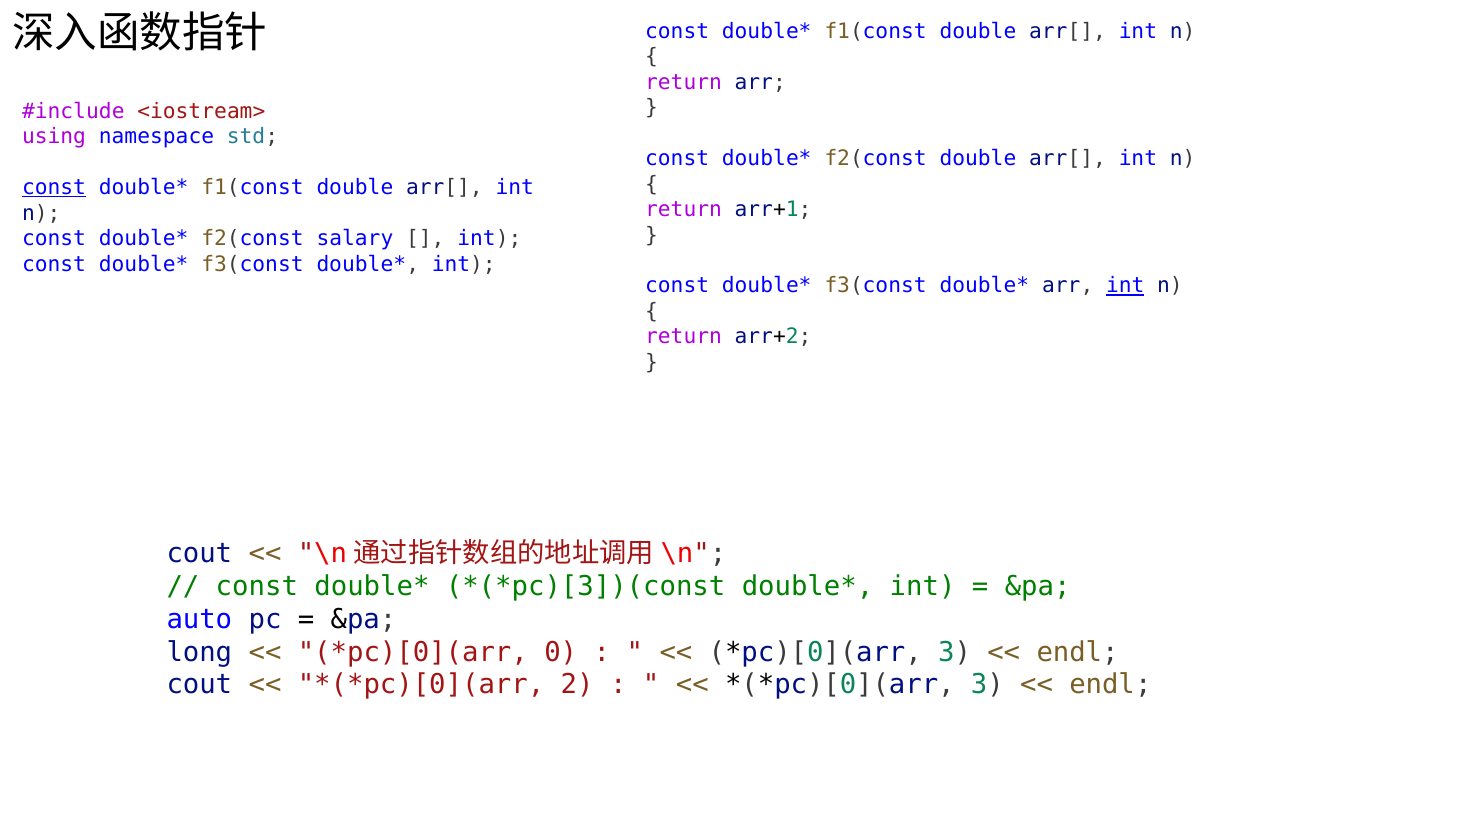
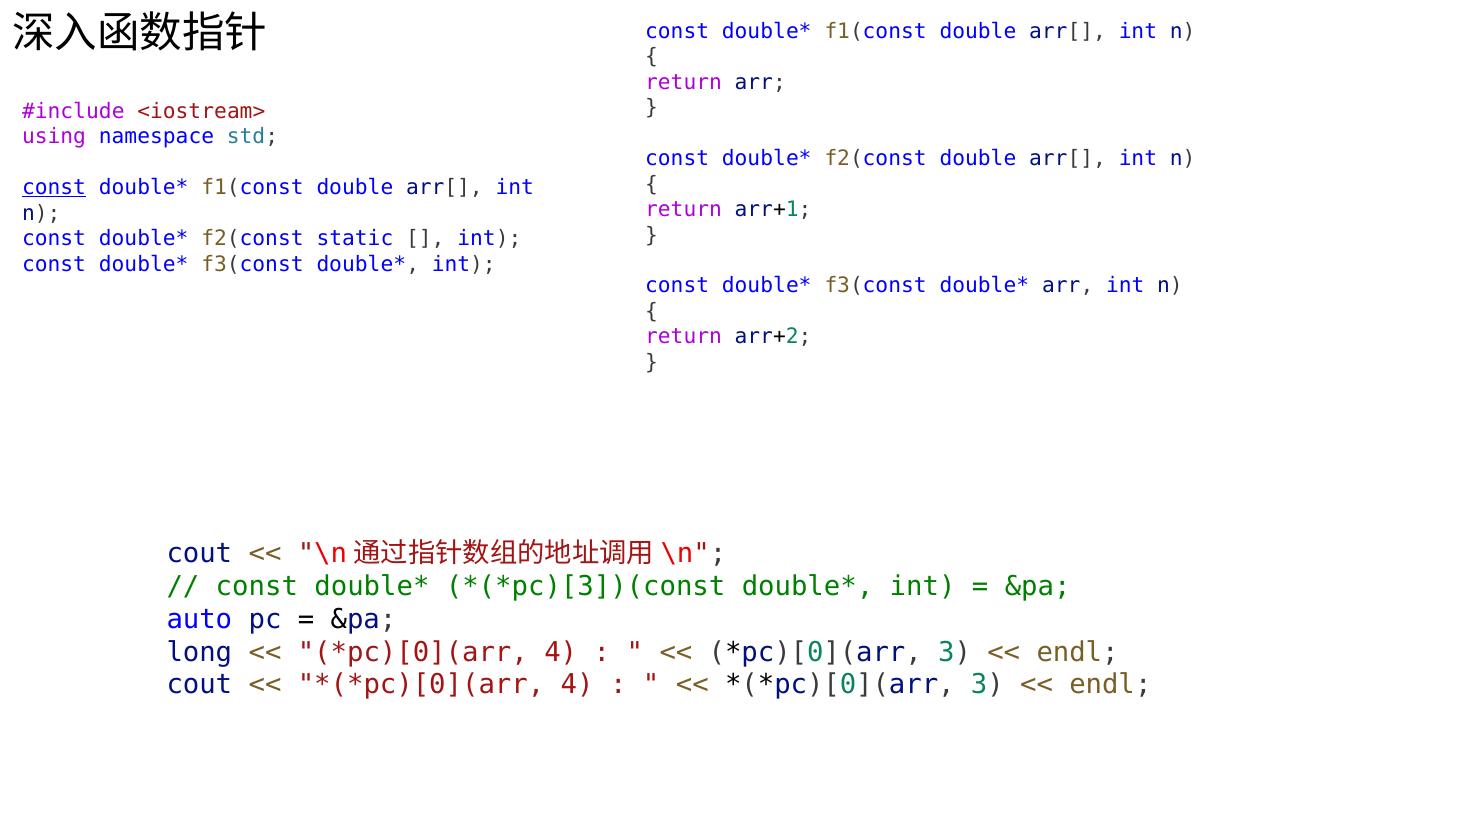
salary: salary -> static (355, 239)
int underline: present -> none (1125, 286)
0: 0 -> 4 (561, 653)
2: 2 -> 4 (577, 685)
